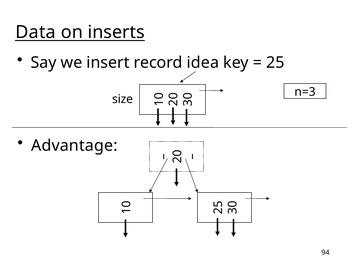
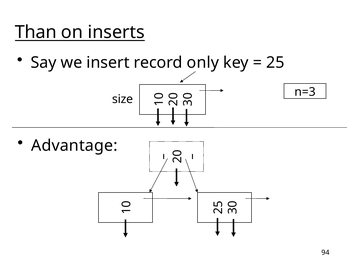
Data: Data -> Than (36, 32)
idea: idea -> only (203, 63)
